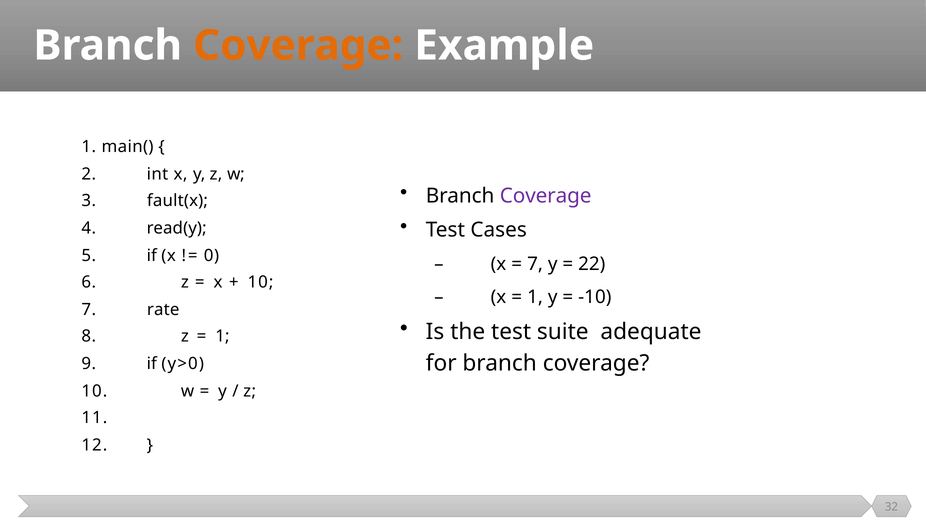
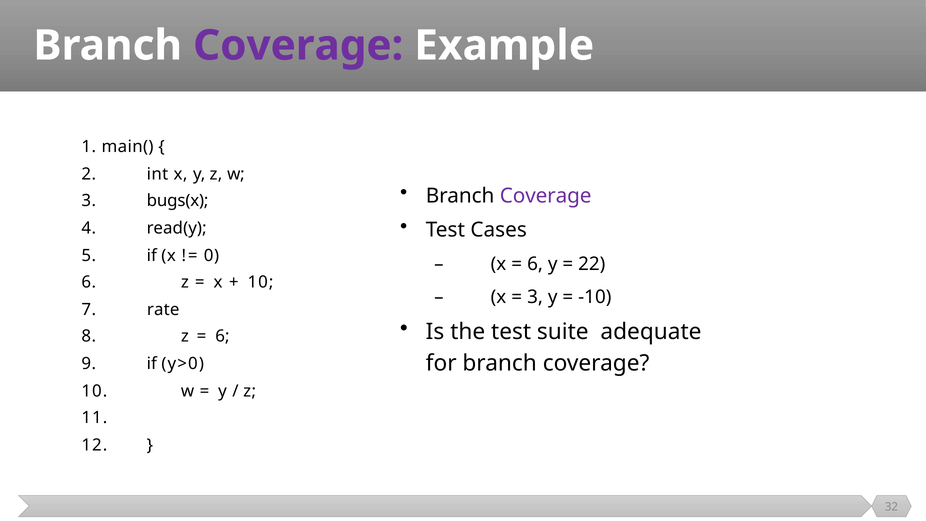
Coverage colour: orange -> purple (298, 46)
fault(x: fault(x -> bugs(x (178, 201)
7: 7 -> 6 (535, 264)
1: 1 -> 3 (535, 297)
1: 1 -> 6 (222, 336)
